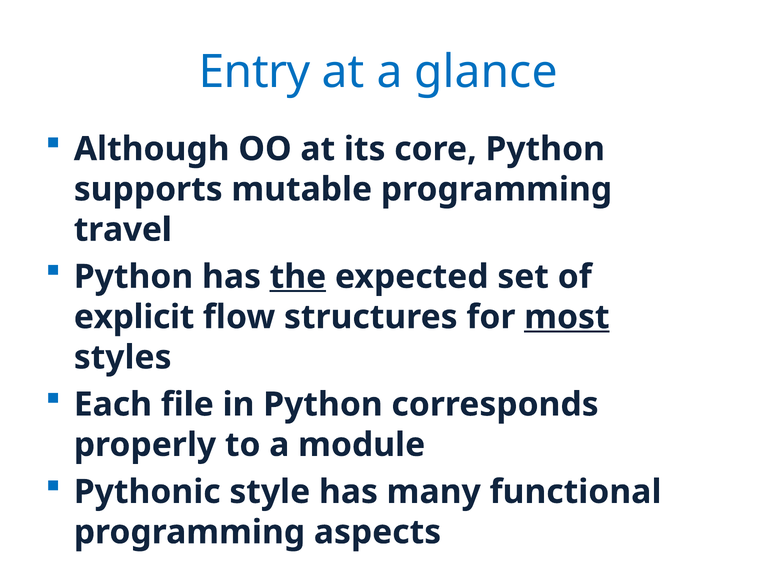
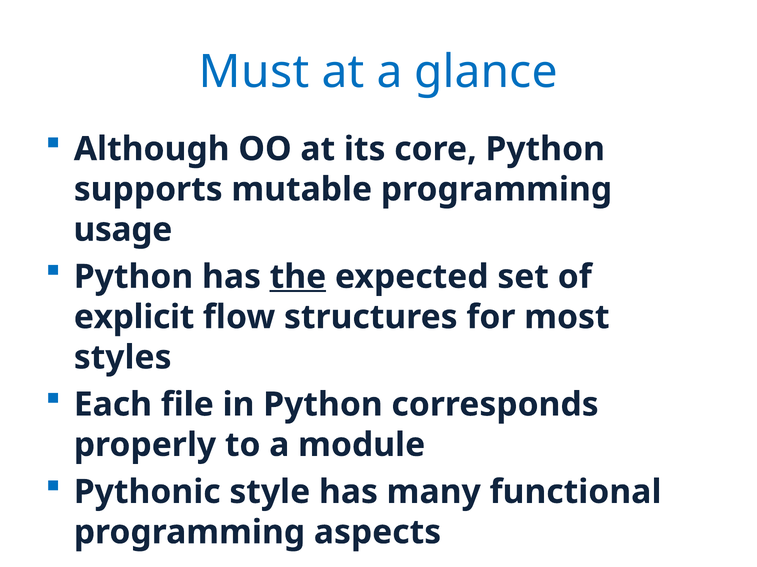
Entry: Entry -> Must (254, 72)
travel: travel -> usage (123, 230)
most underline: present -> none (567, 318)
